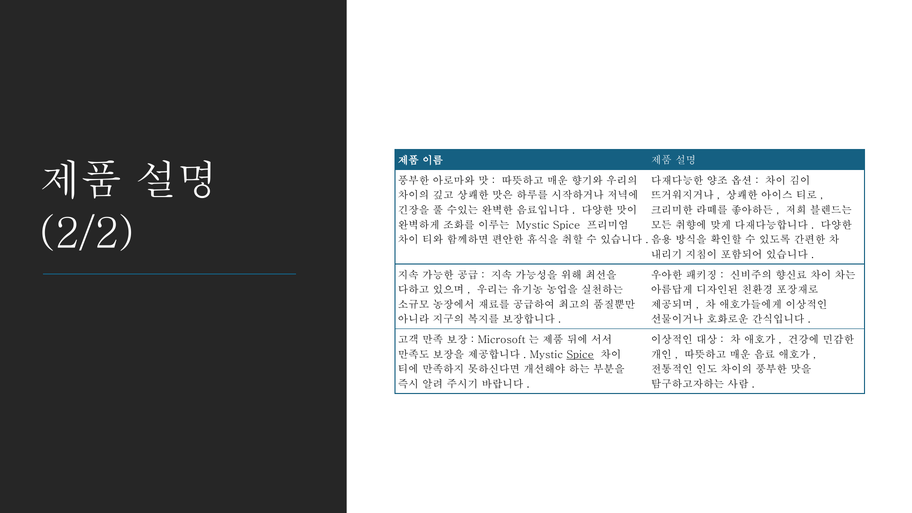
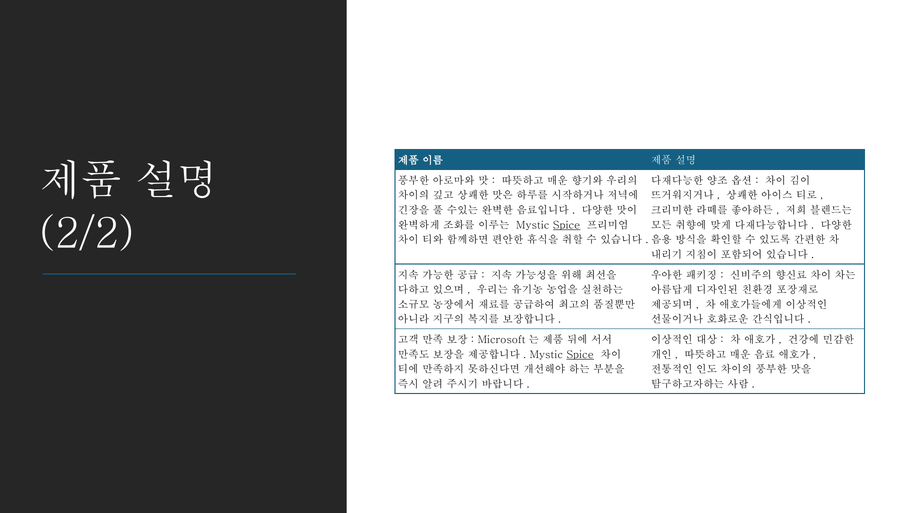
Spice underline: none -> present (567, 225)
